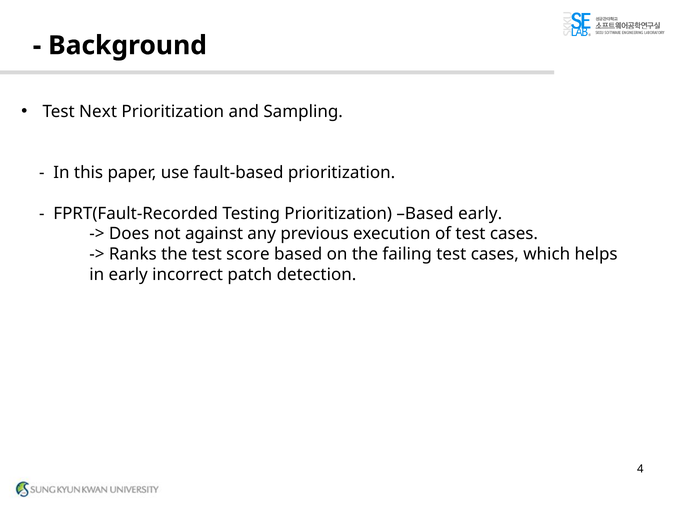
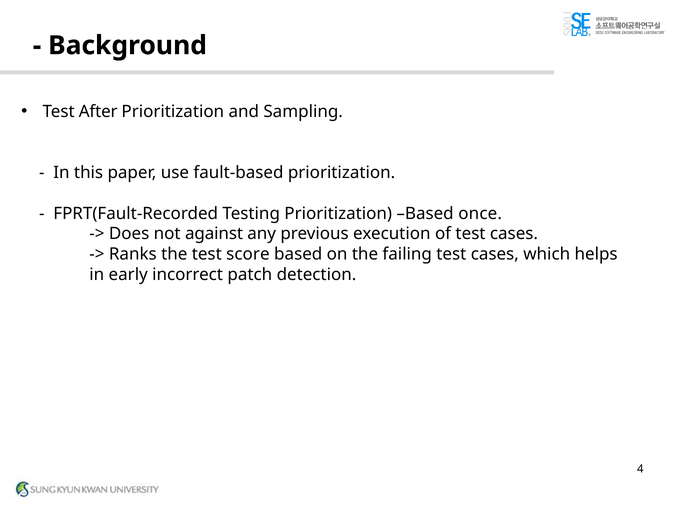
Next: Next -> After (98, 111)
Based early: early -> once (480, 213)
